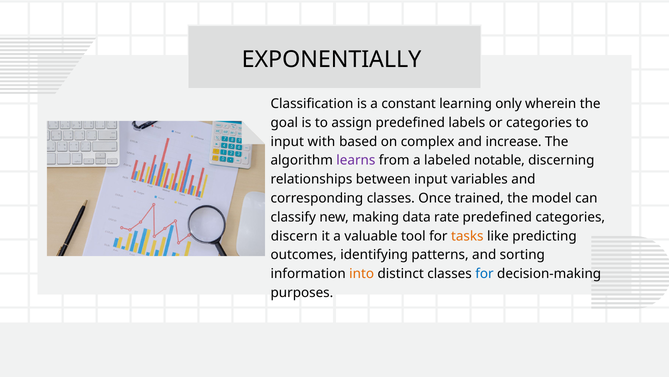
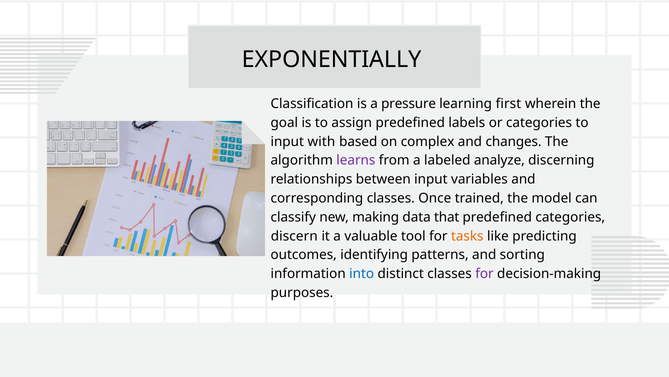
constant: constant -> pressure (409, 104)
only: only -> first (508, 104)
increase: increase -> changes (514, 141)
notable: notable -> analyze (499, 160)
rate: rate -> that (447, 217)
into colour: orange -> blue (362, 273)
for colour: blue -> purple (484, 273)
